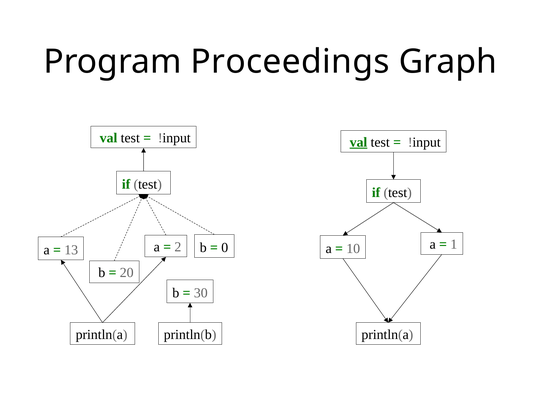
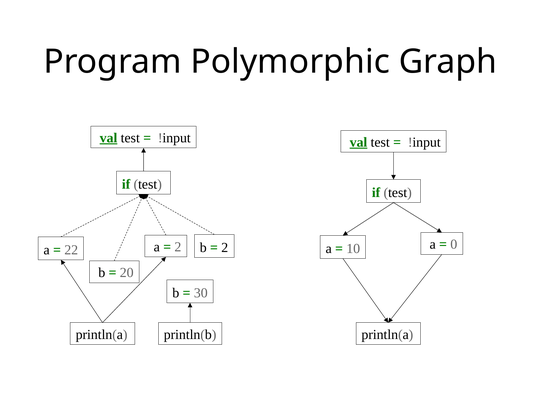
Proceedings: Proceedings -> Polymorphic (290, 62)
val underline: none -> present (109, 138)
0: 0 -> 2 (225, 248)
1: 1 -> 0 (454, 245)
13: 13 -> 22 (71, 250)
